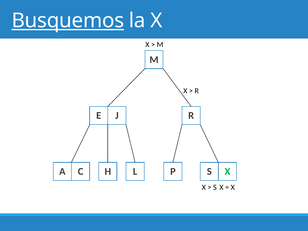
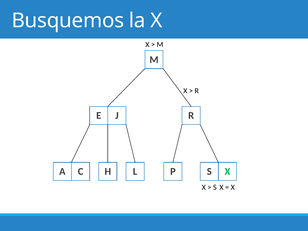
Busquemos underline: present -> none (68, 21)
